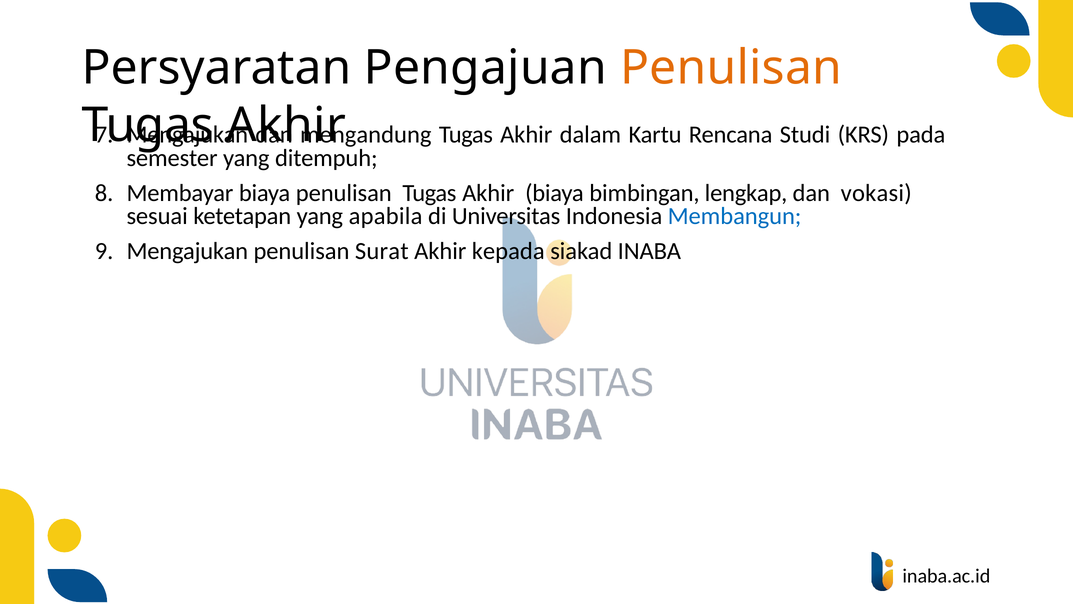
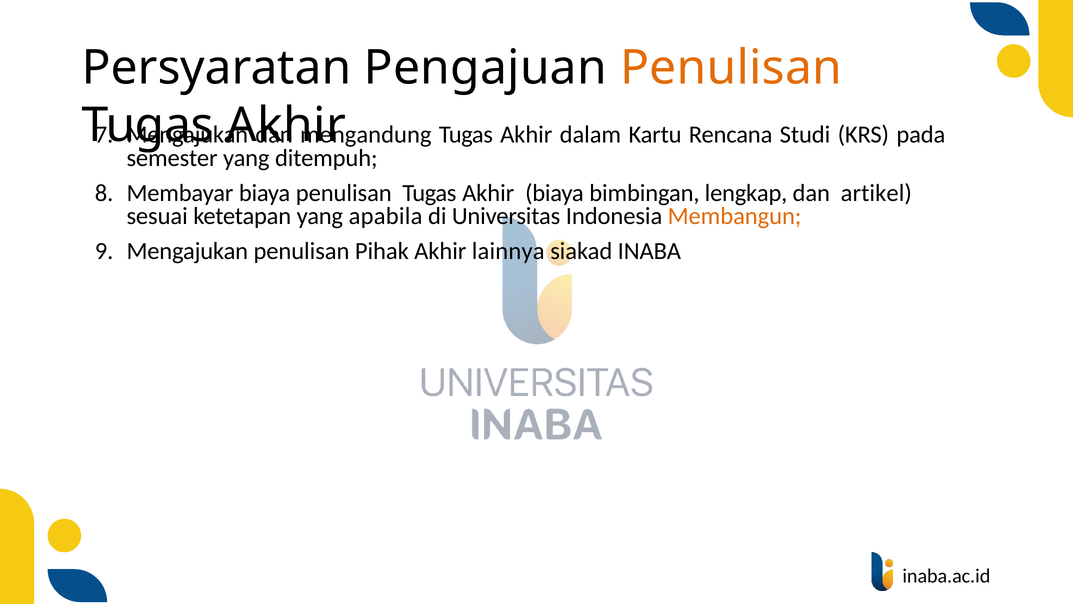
vokasi: vokasi -> artikel (876, 193)
Membangun colour: blue -> orange (735, 216)
Surat: Surat -> Pihak (382, 251)
kepada: kepada -> lainnya (508, 251)
